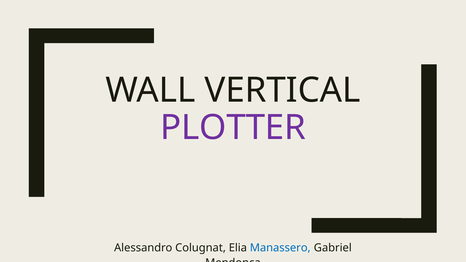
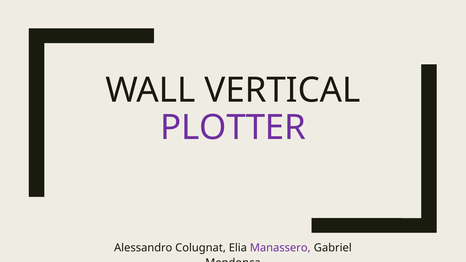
Manassero colour: blue -> purple (280, 248)
